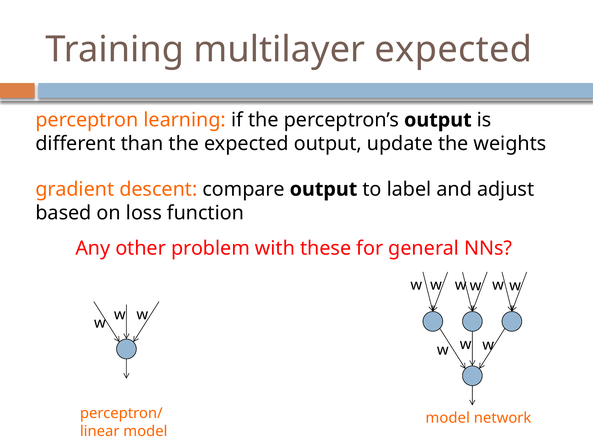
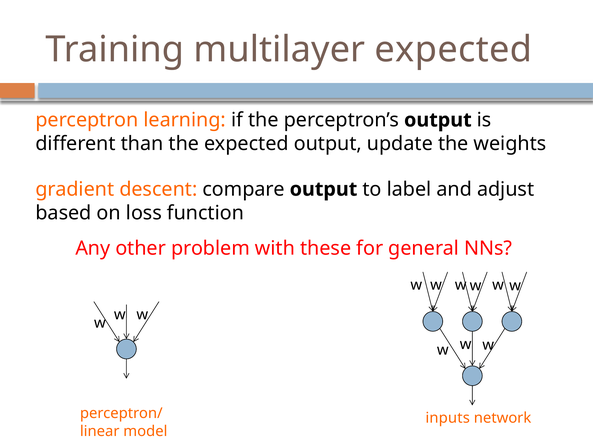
model: model -> inputs (448, 418)
